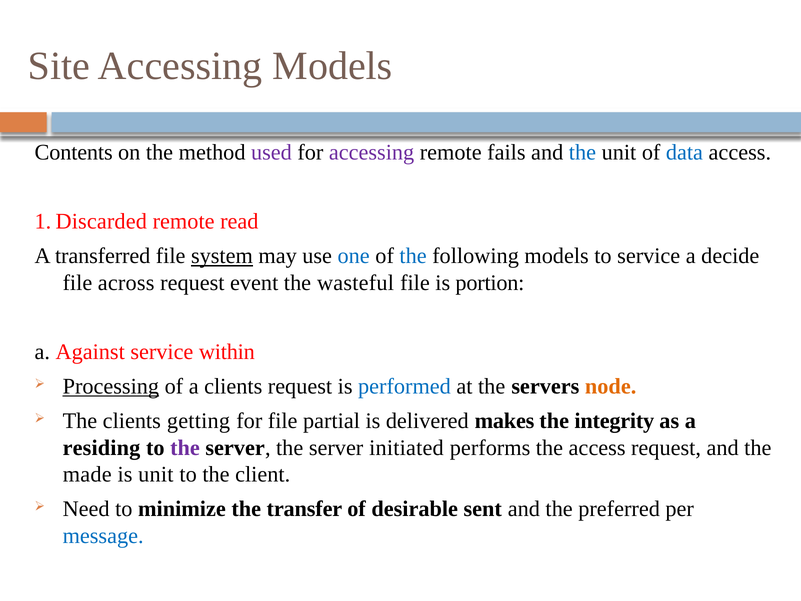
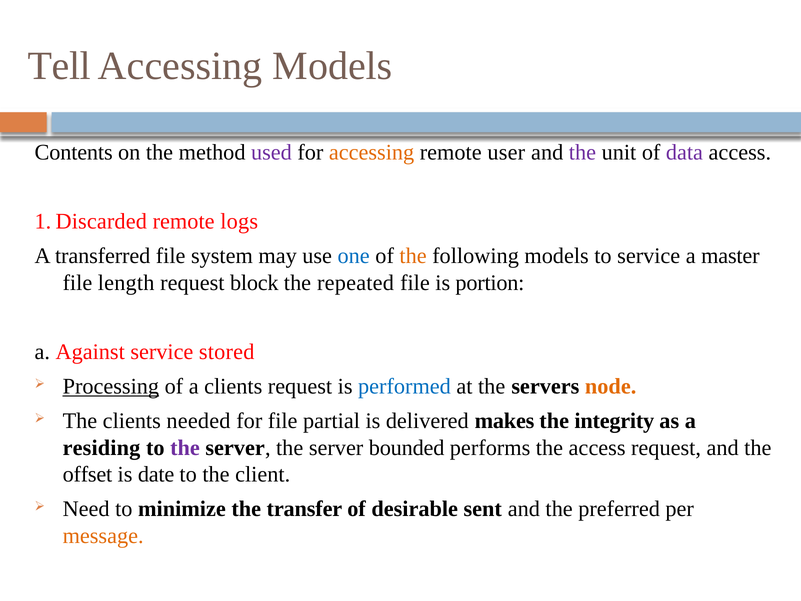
Site: Site -> Tell (59, 66)
accessing colour: purple -> orange (372, 152)
fails: fails -> user (506, 152)
the colour: blue -> purple (582, 152)
data colour: blue -> purple (684, 152)
read: read -> logs (239, 221)
system underline: present -> none (222, 256)
the colour: blue -> orange (413, 256)
decide: decide -> master (730, 256)
across: across -> length (126, 283)
event: event -> block (254, 283)
wasteful: wasteful -> repeated (356, 283)
within: within -> stored (227, 352)
getting: getting -> needed (198, 421)
initiated: initiated -> bounded (407, 448)
made: made -> offset (87, 474)
is unit: unit -> date (156, 474)
message colour: blue -> orange (103, 536)
